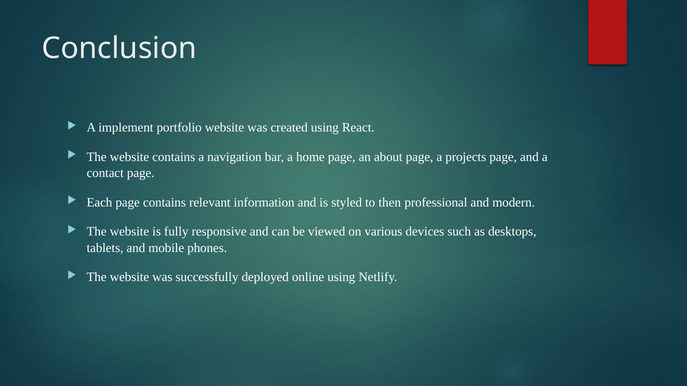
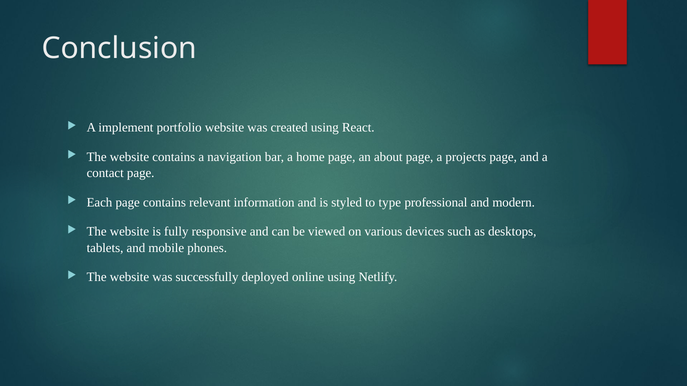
then: then -> type (390, 203)
